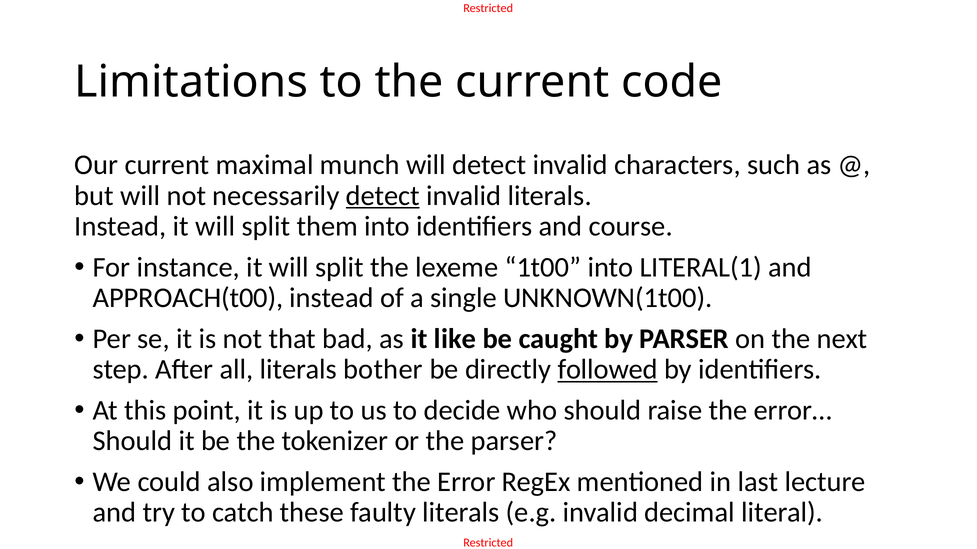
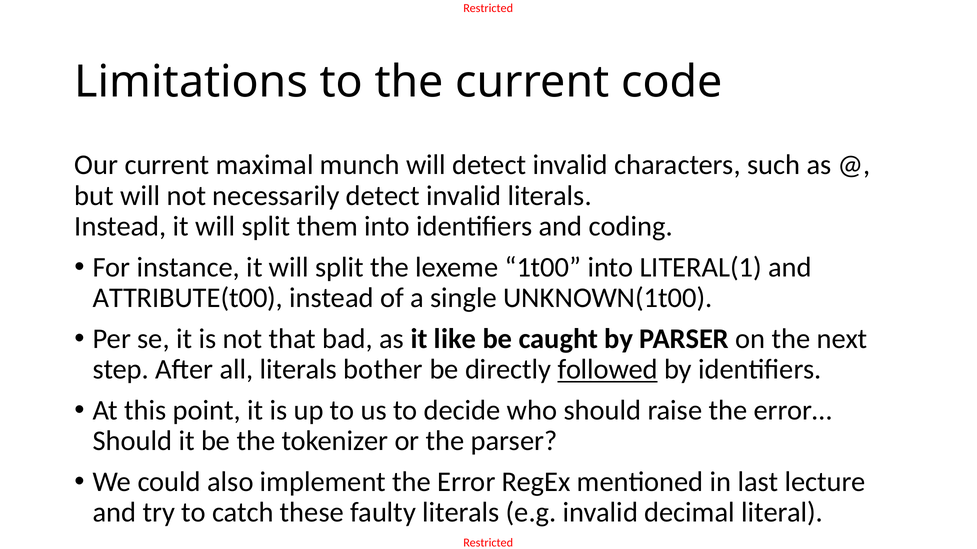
detect underline: present -> none (383, 196)
course: course -> coding (631, 227)
APPROACH(t00: APPROACH(t00 -> ATTRIBUTE(t00 (188, 298)
